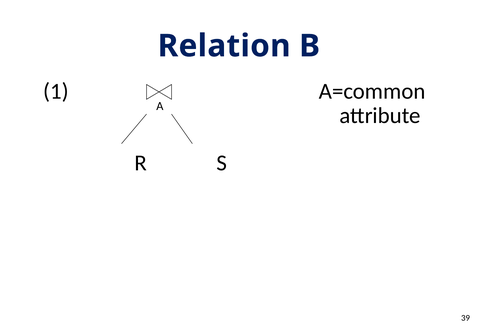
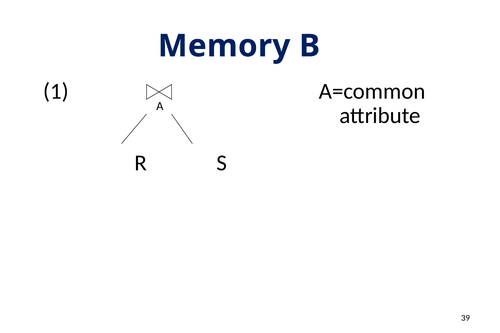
Relation: Relation -> Memory (224, 46)
